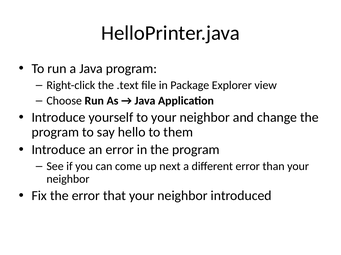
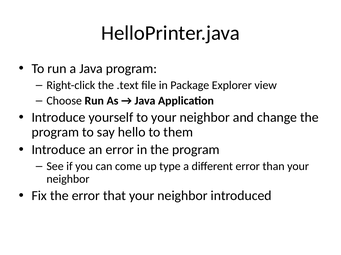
next: next -> type (170, 167)
